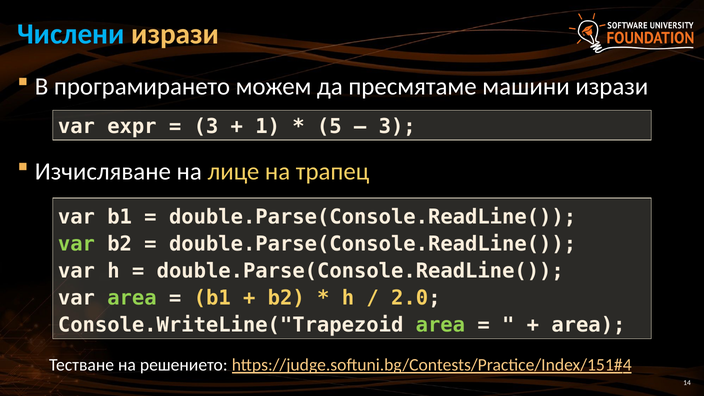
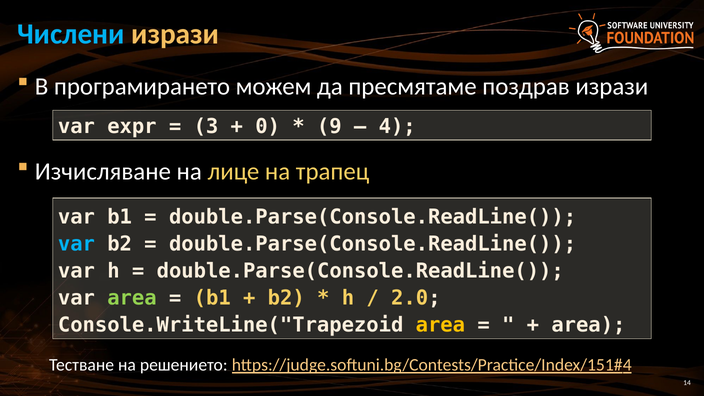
машини: машини -> поздрав (526, 87)
1: 1 -> 0 (268, 127)
5: 5 -> 9 (329, 127)
3: 3 -> 4 (397, 127)
var colour: light green -> light blue (76, 244)
area colour: light green -> yellow (440, 325)
